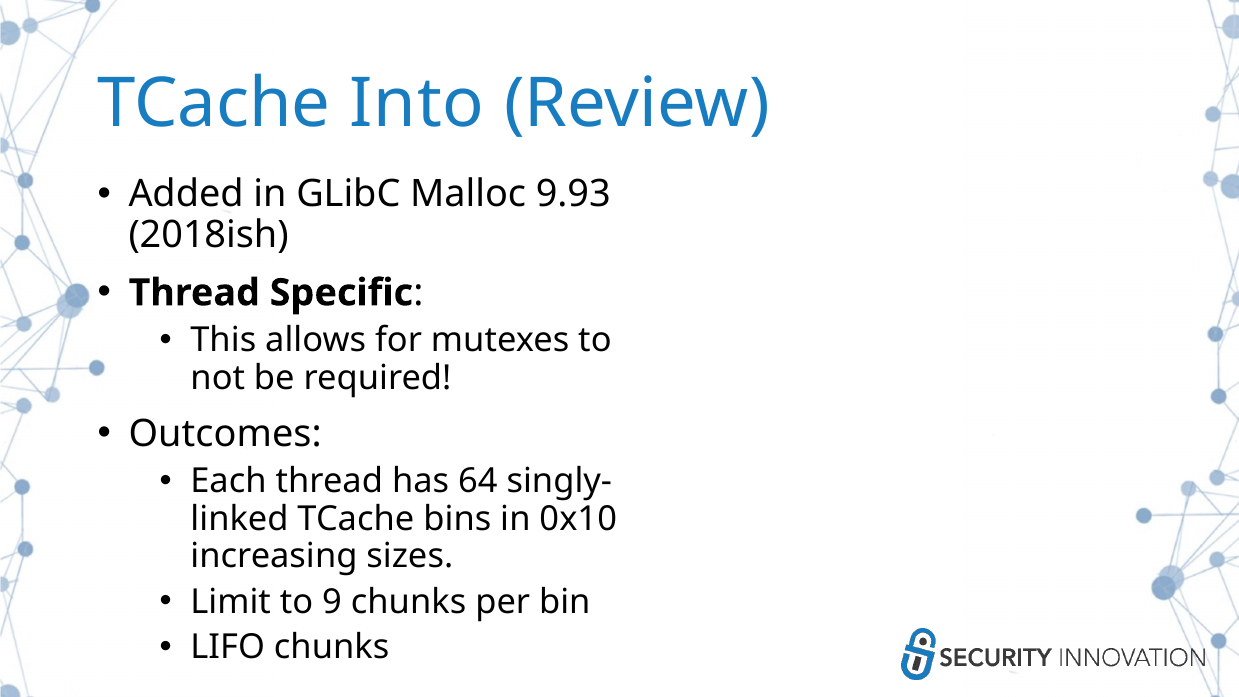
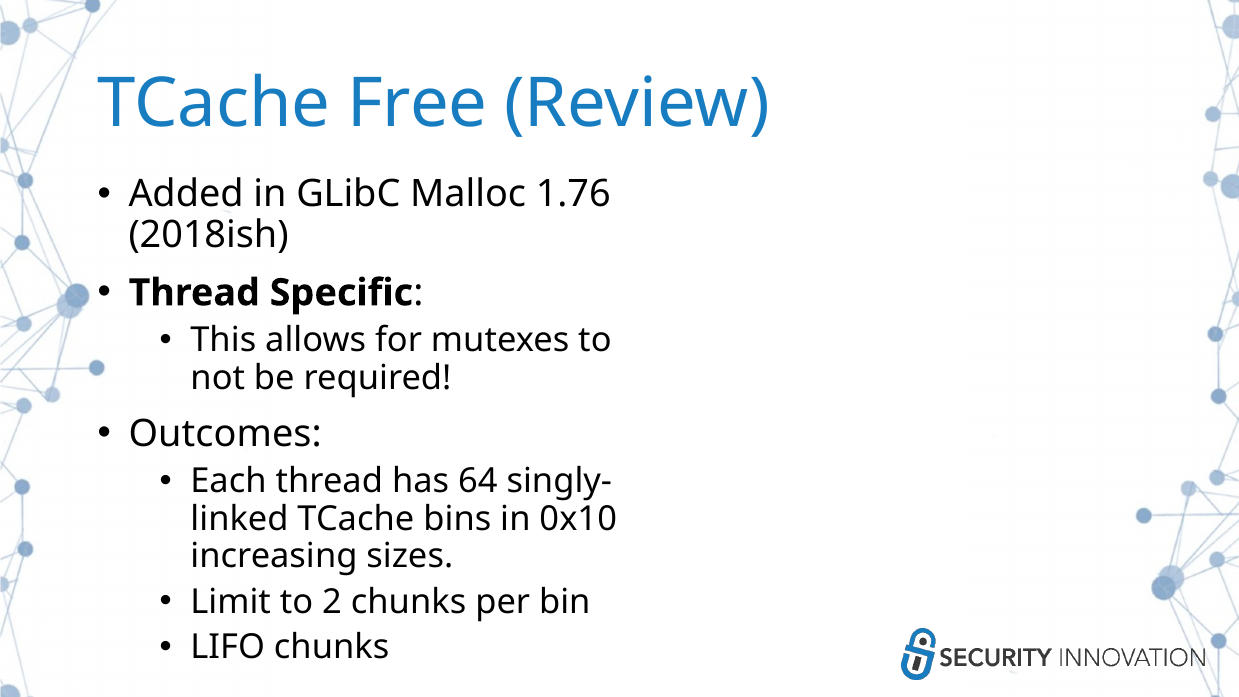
Into: Into -> Free (418, 104)
9.93: 9.93 -> 1.76 (573, 194)
9: 9 -> 2 (332, 602)
